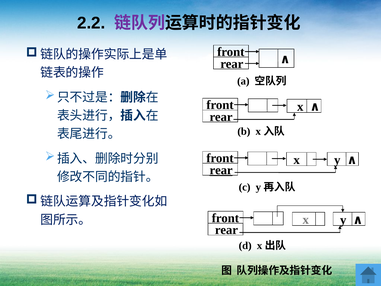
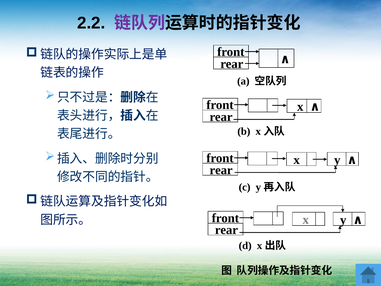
rear underline: present -> none (221, 170)
